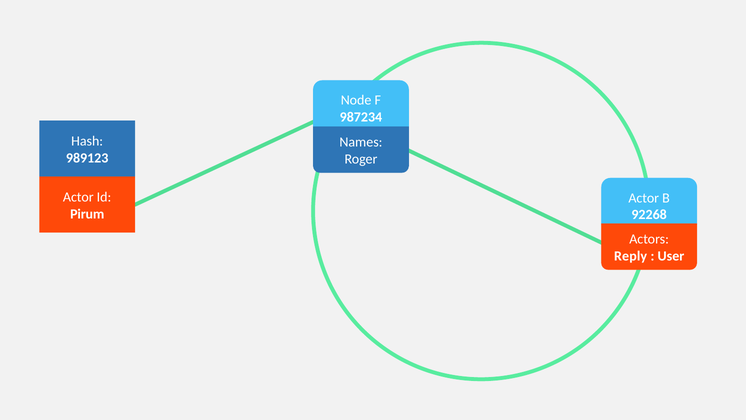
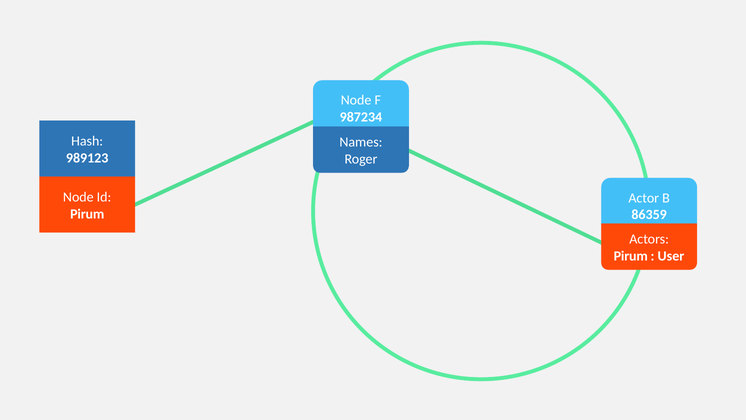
Actor: Actor -> Node (78, 197)
92268: 92268 -> 86359 (649, 215)
Reply: Reply -> Pirum (631, 256)
